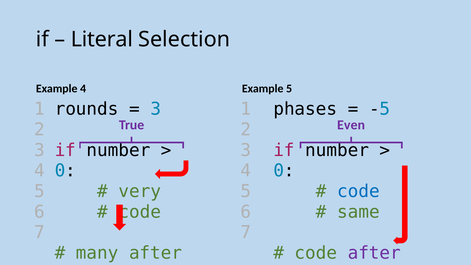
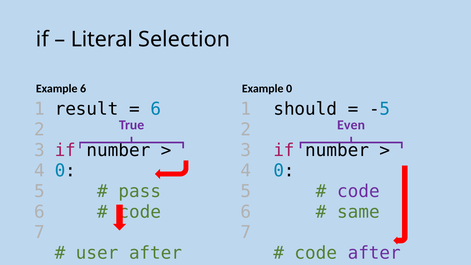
Example 4: 4 -> 6 (83, 89)
Example 5: 5 -> 0 (289, 89)
rounds: rounds -> result (87, 109)
3: 3 -> 6 (156, 109)
phases: phases -> should (305, 109)
very: very -> pass (140, 191)
code colour: blue -> purple (358, 191)
many: many -> user (97, 253)
